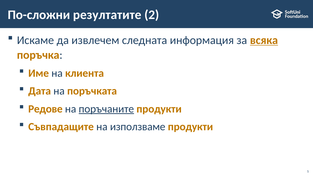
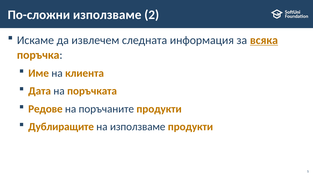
По-сложни резултатите: резултатите -> използваме (107, 15)
поръчаните underline: present -> none (106, 109)
Съвпадащите: Съвпадащите -> Дублиращите (61, 127)
